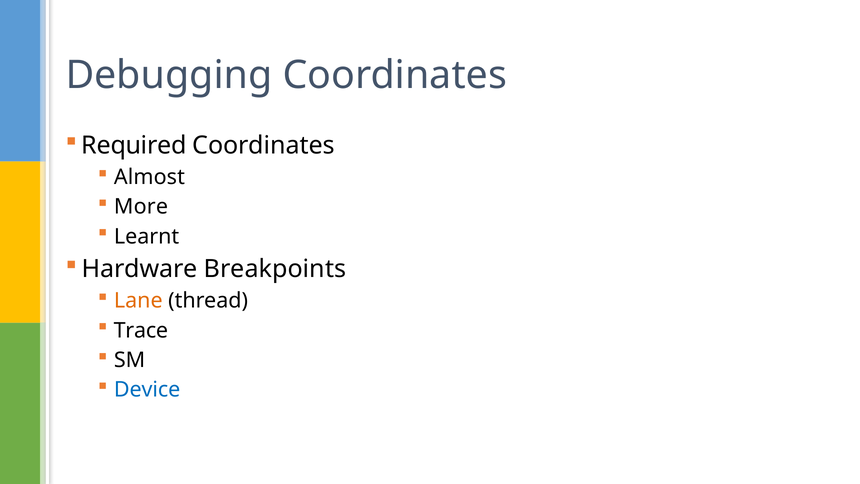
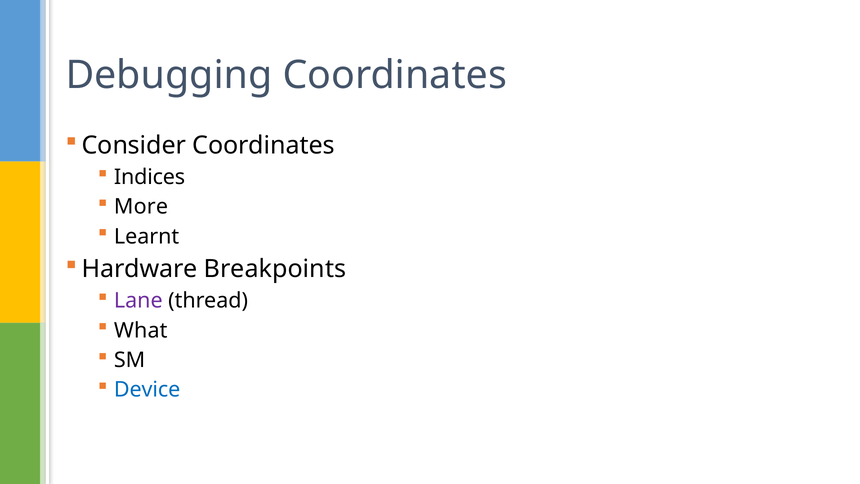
Required: Required -> Consider (134, 145)
Almost: Almost -> Indices (150, 177)
Lane colour: orange -> purple (138, 301)
Trace: Trace -> What (141, 330)
